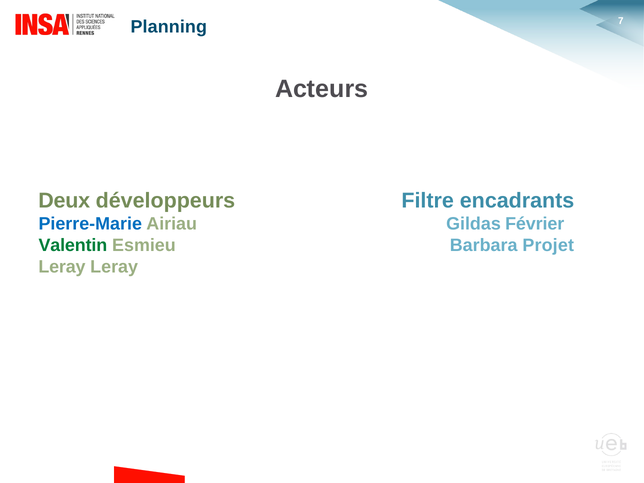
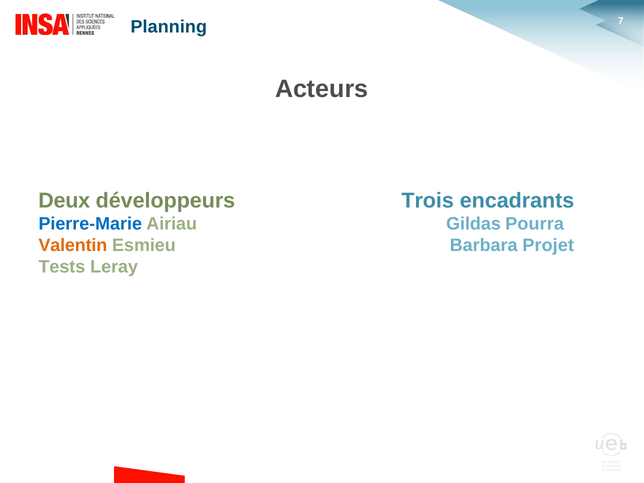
Filtre: Filtre -> Trois (428, 200)
Février: Février -> Pourra (535, 224)
Valentin colour: green -> orange (73, 245)
Leray: Leray -> Tests (62, 267)
